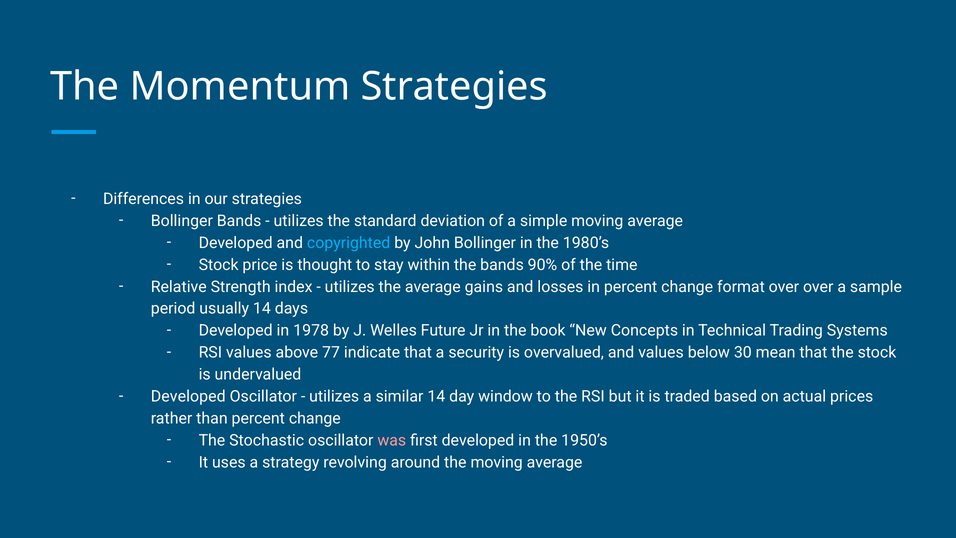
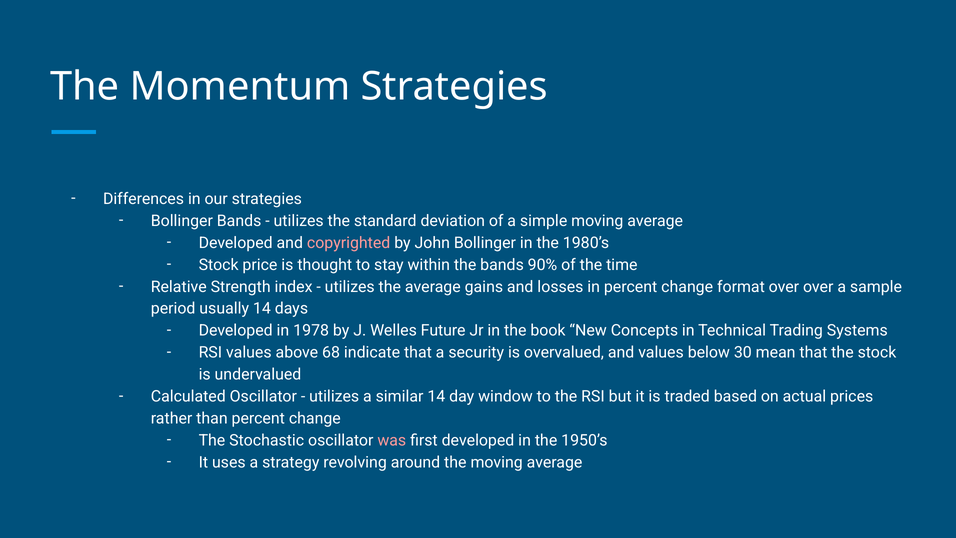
copyrighted colour: light blue -> pink (349, 243)
77: 77 -> 68 (331, 353)
Developed: Developed -> Calculated (188, 397)
